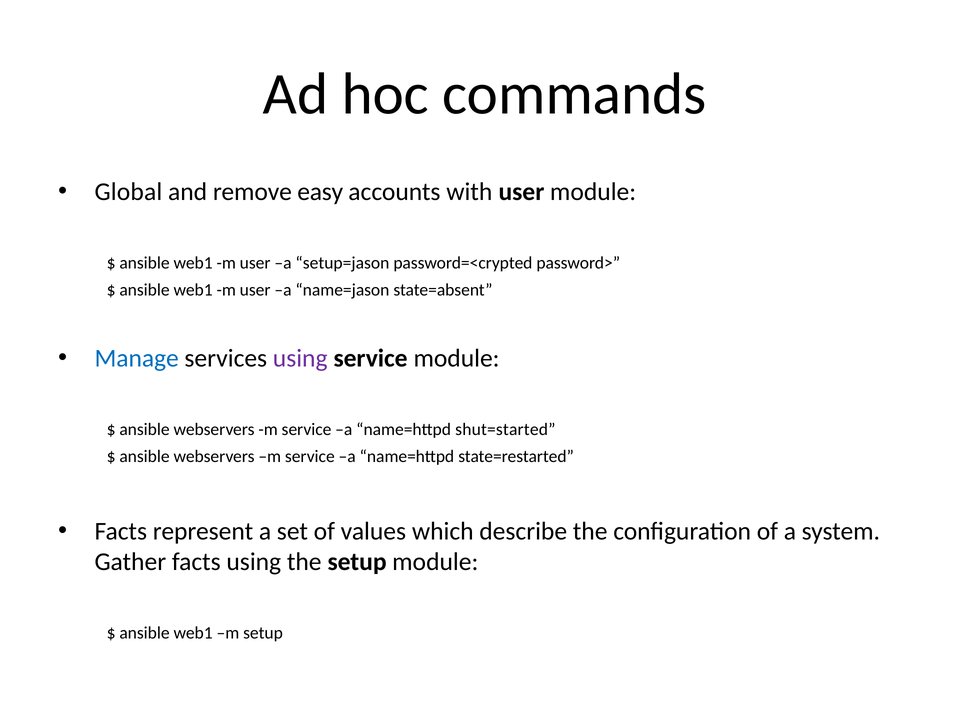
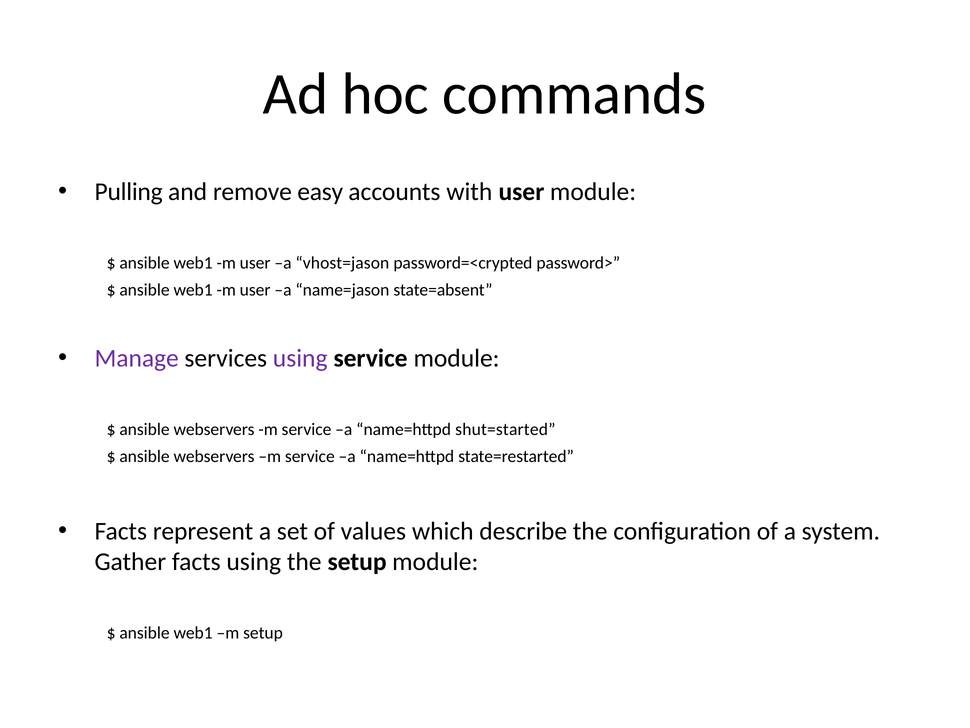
Global: Global -> Pulling (129, 192)
setup=jason: setup=jason -> vhost=jason (342, 263)
Manage colour: blue -> purple (137, 358)
